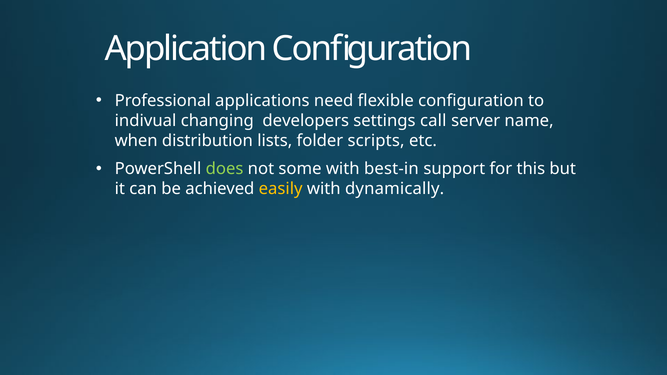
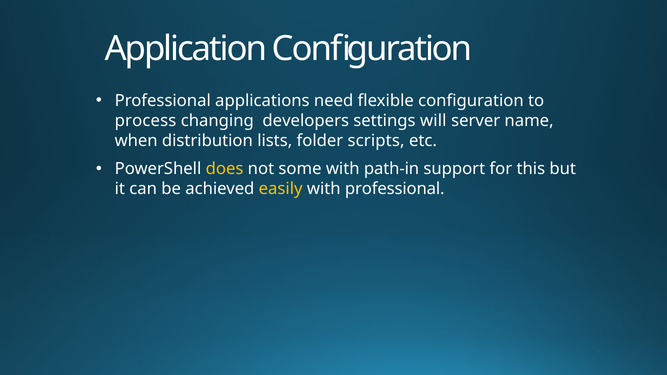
indivual: indivual -> process (145, 121)
call: call -> will (433, 121)
does colour: light green -> yellow (225, 169)
best-in: best-in -> path-in (392, 169)
with dynamically: dynamically -> professional (395, 189)
